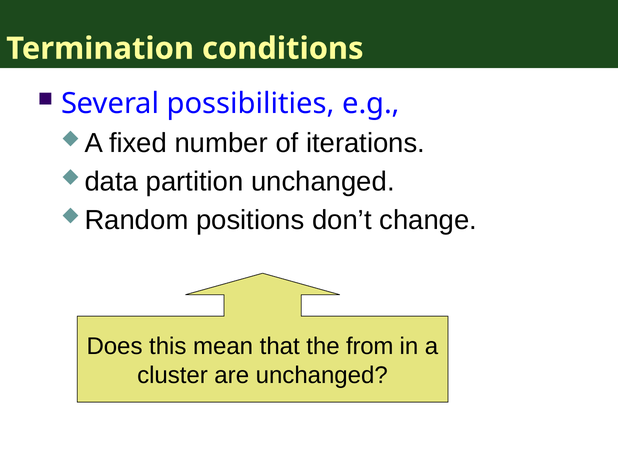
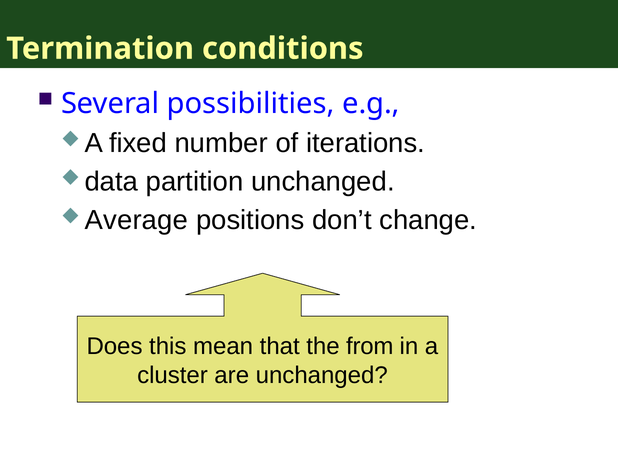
Random: Random -> Average (136, 220)
